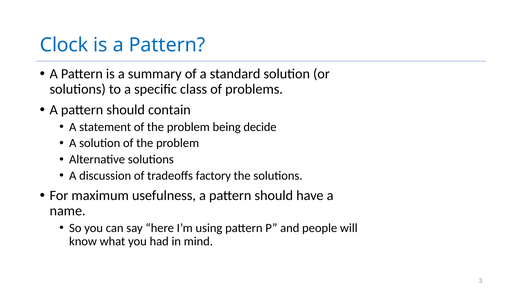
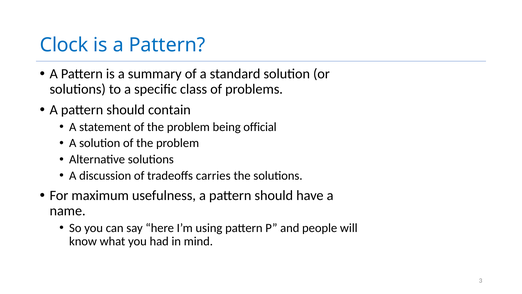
decide: decide -> official (260, 127)
factory: factory -> carries (213, 175)
